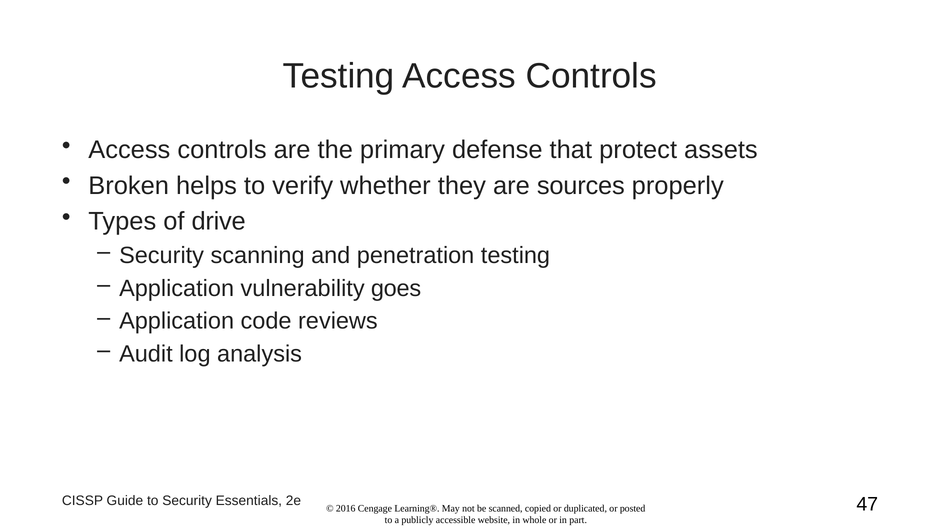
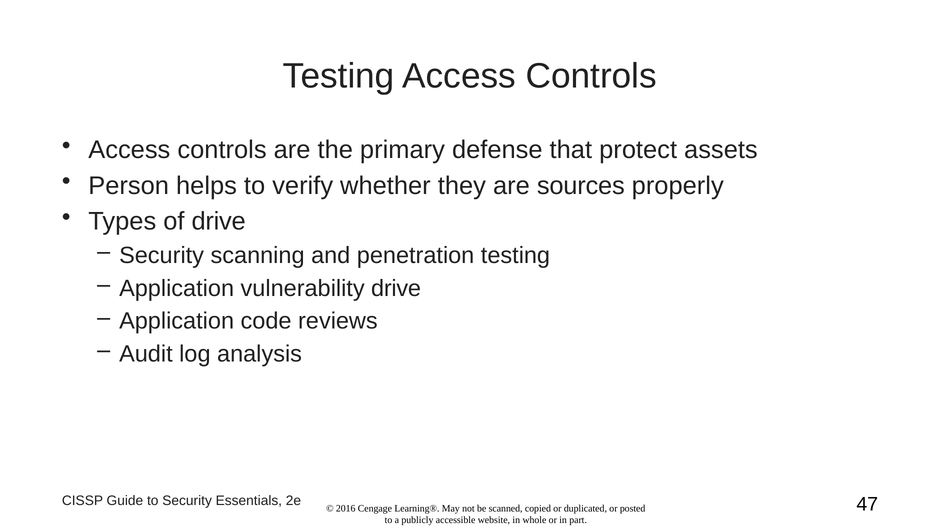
Broken: Broken -> Person (129, 186)
vulnerability goes: goes -> drive (396, 288)
